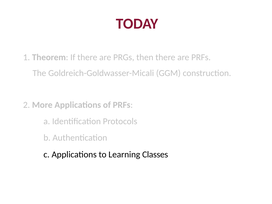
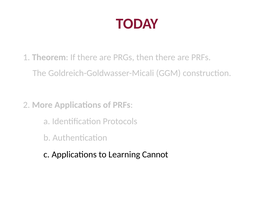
Classes: Classes -> Cannot (155, 155)
